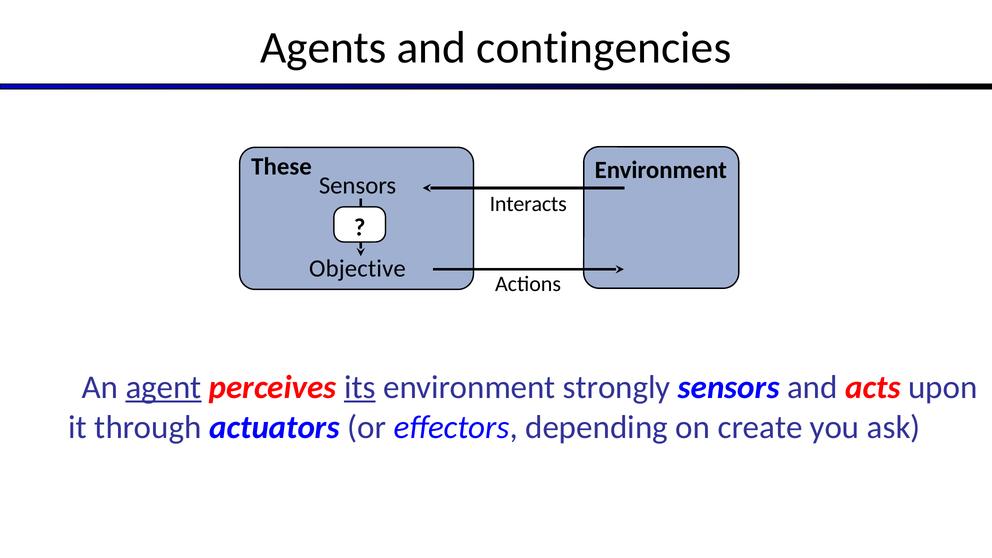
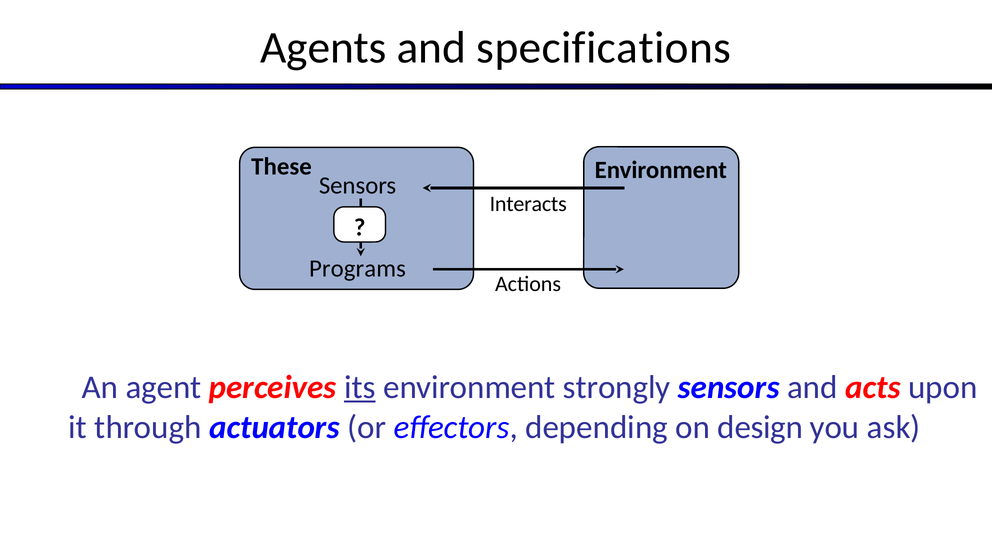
contingencies: contingencies -> specifications (604, 48)
Objective: Objective -> Programs (357, 269)
agent underline: present -> none (163, 388)
create: create -> design (760, 427)
